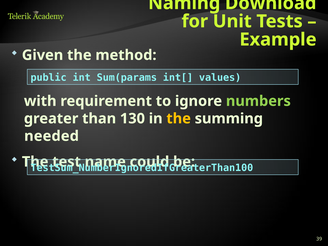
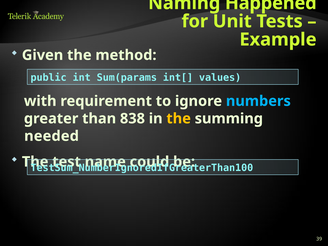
Download: Download -> Happened (271, 3)
numbers colour: light green -> light blue (258, 101)
130: 130 -> 838 (132, 119)
